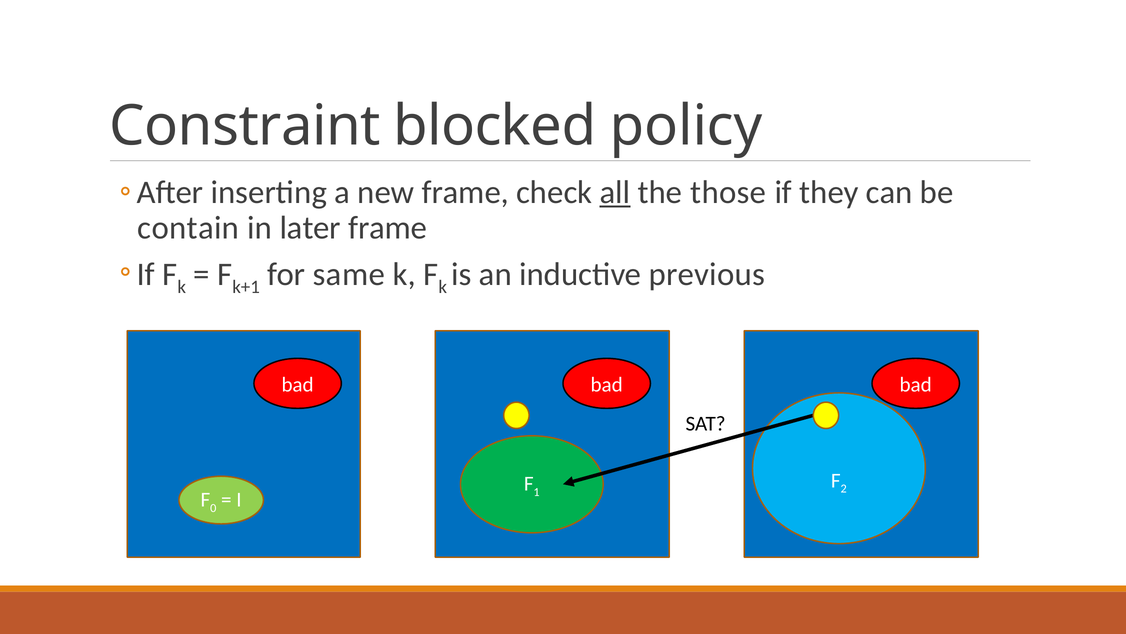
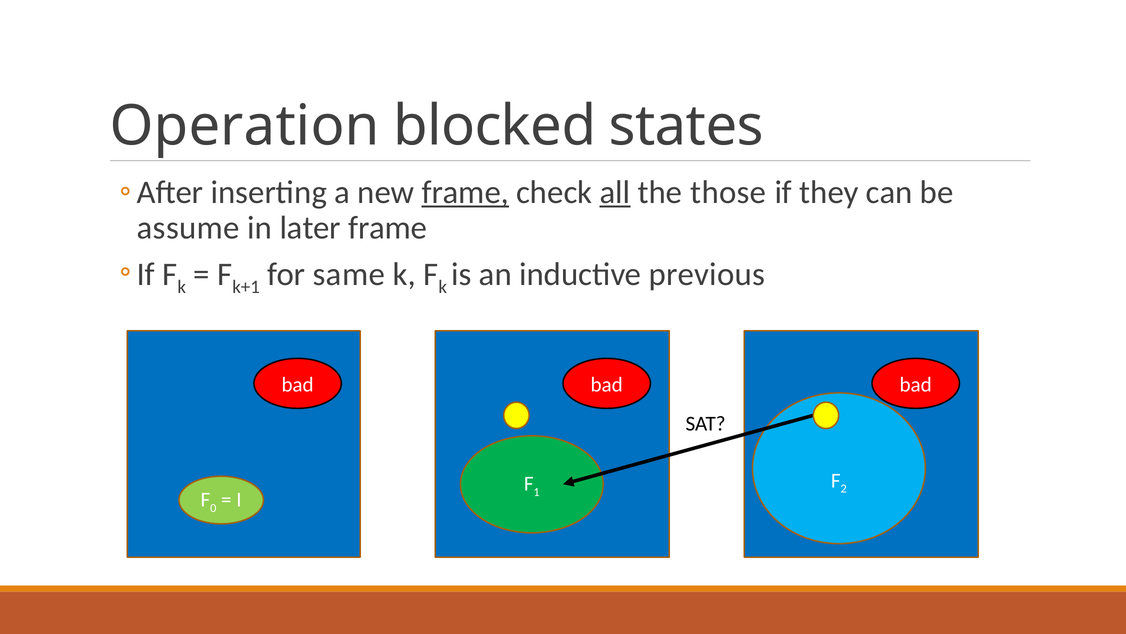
Constraint: Constraint -> Operation (245, 126)
policy: policy -> states (686, 126)
frame underline: none -> present (465, 192)
contain: contain -> assume (188, 228)
